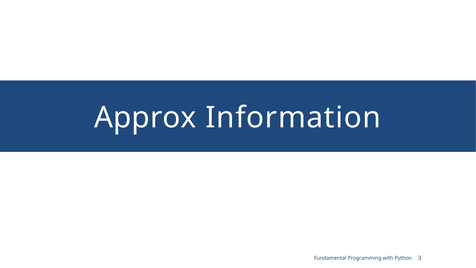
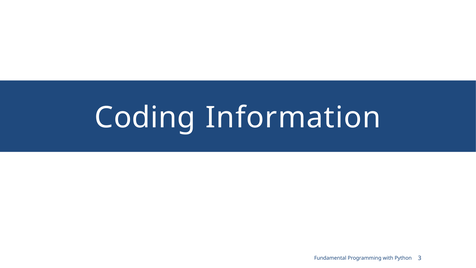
Approx: Approx -> Coding (145, 118)
